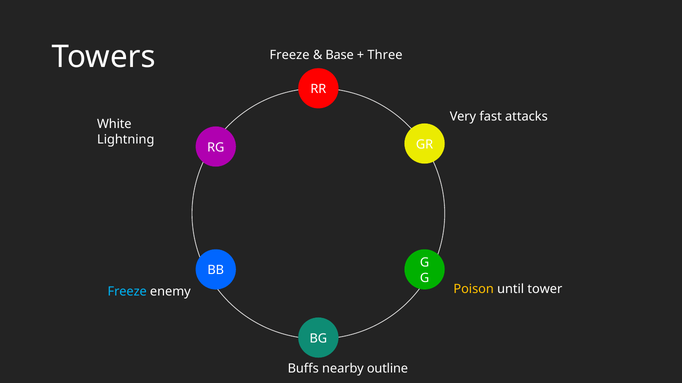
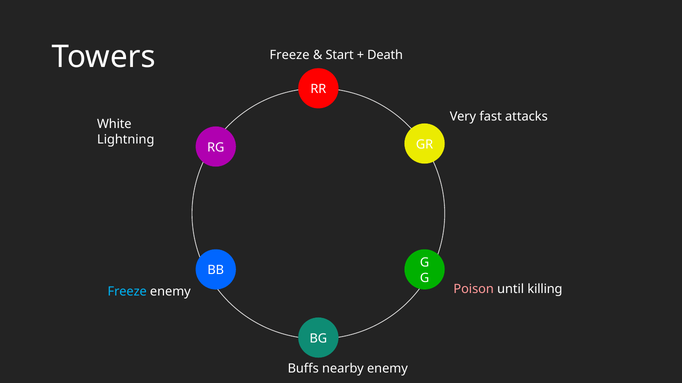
Base: Base -> Start (340, 55)
Three: Three -> Death (385, 55)
Poison colour: yellow -> pink (474, 290)
tower: tower -> killing (545, 290)
nearby outline: outline -> enemy (387, 369)
